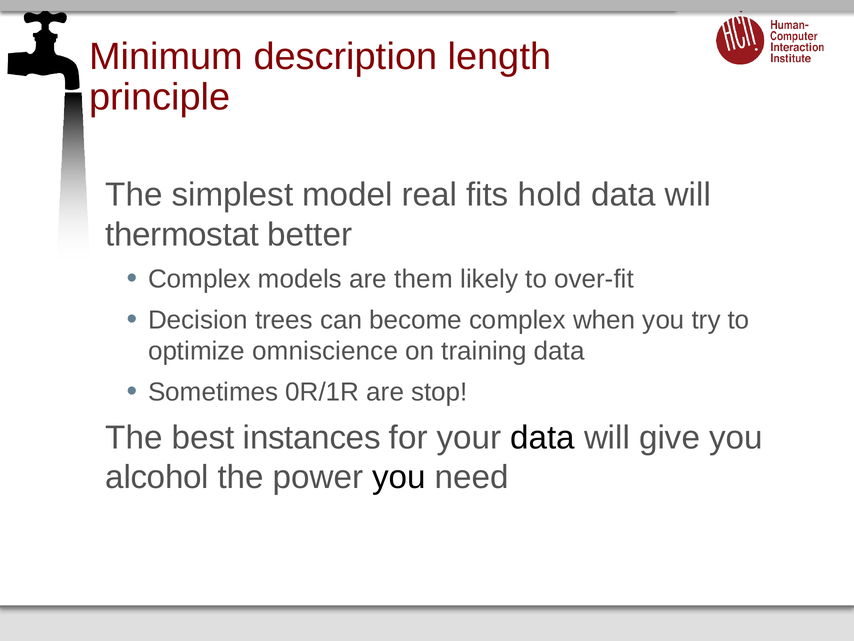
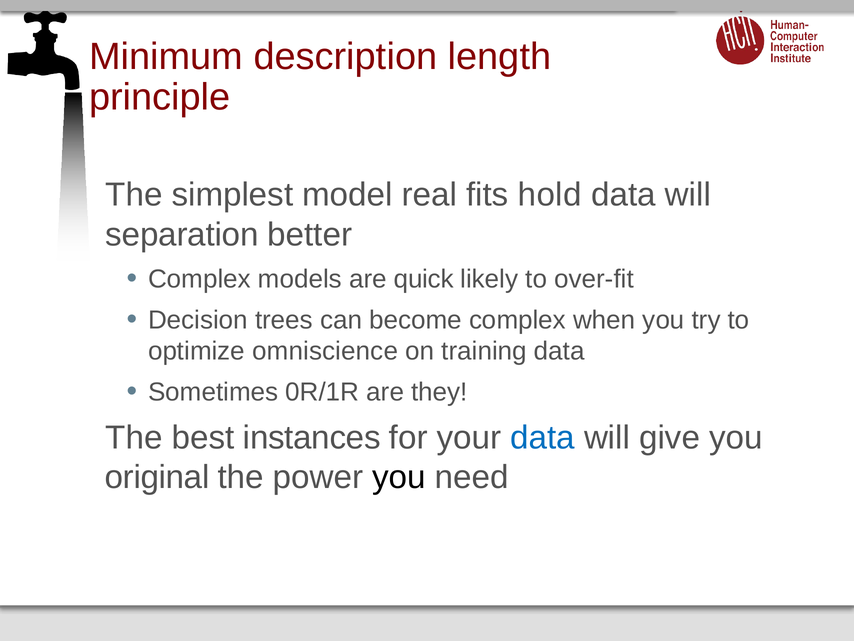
thermostat: thermostat -> separation (182, 234)
them: them -> quick (424, 279)
stop: stop -> they (439, 392)
data colour: black -> blue (543, 437)
alcohol: alcohol -> original (157, 477)
